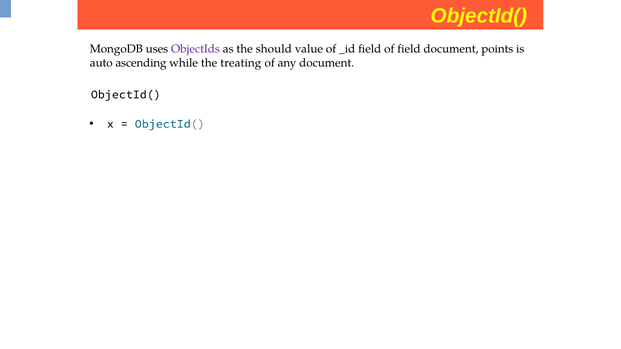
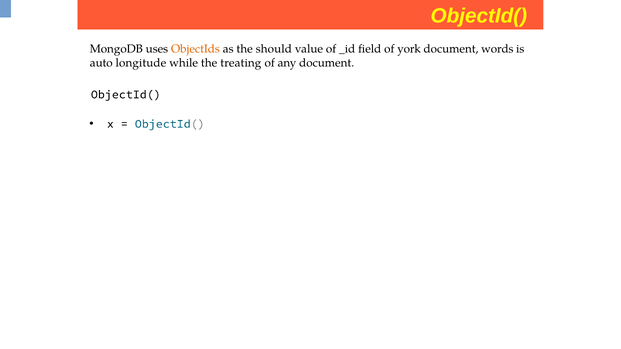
ObjectIds colour: purple -> orange (196, 49)
of field: field -> york (409, 49)
points: points -> words (497, 49)
ascending: ascending -> longitude (141, 63)
